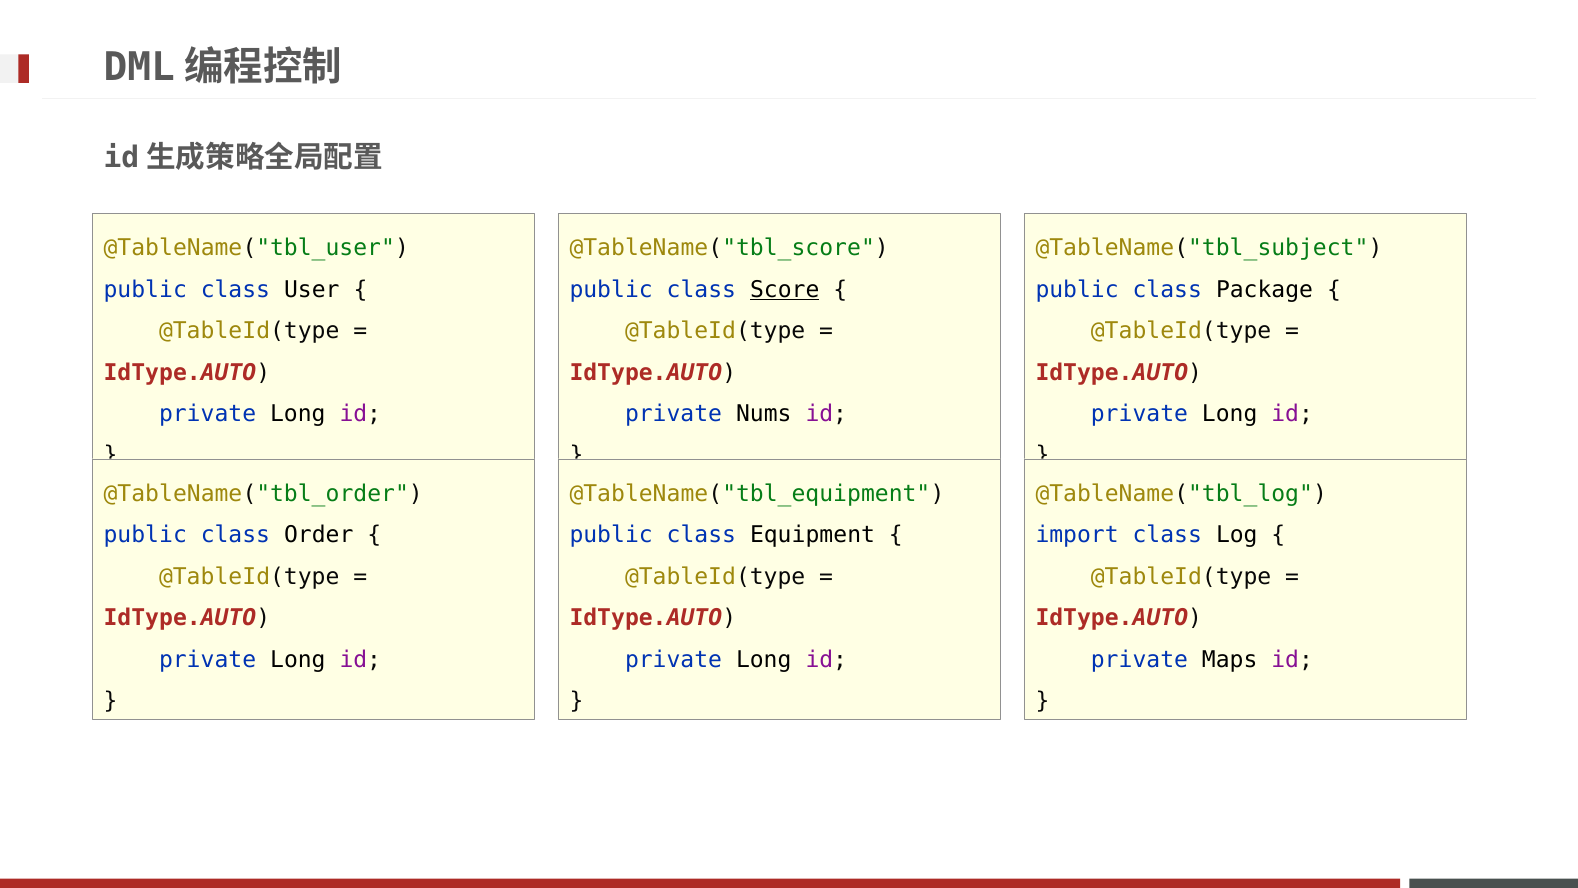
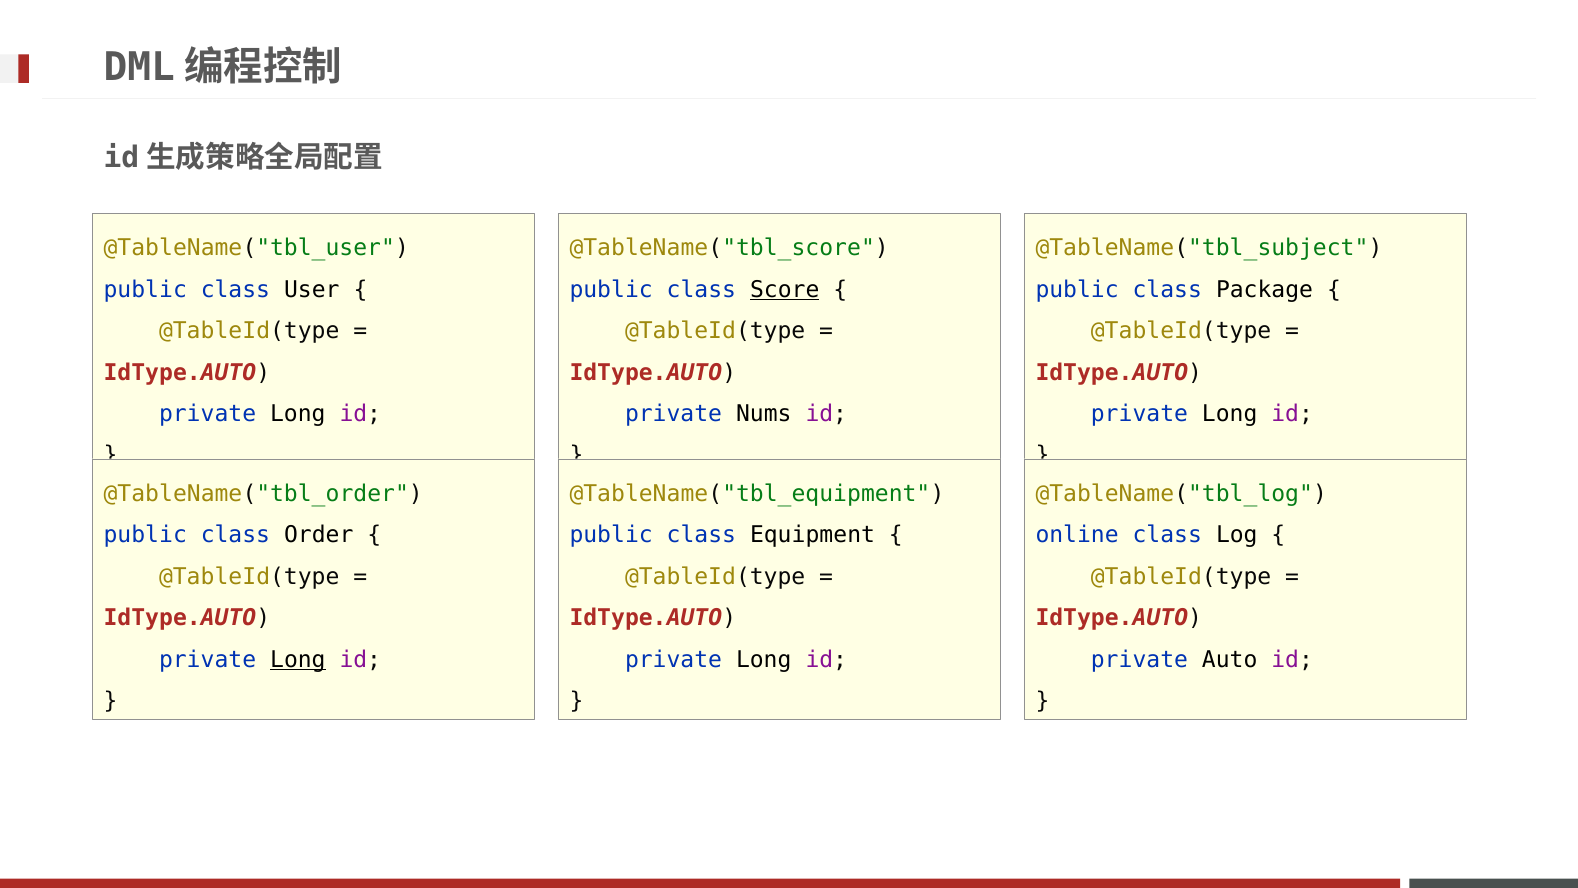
import: import -> online (1077, 535)
Long underline: none -> present (298, 659)
Maps: Maps -> Auto (1230, 659)
